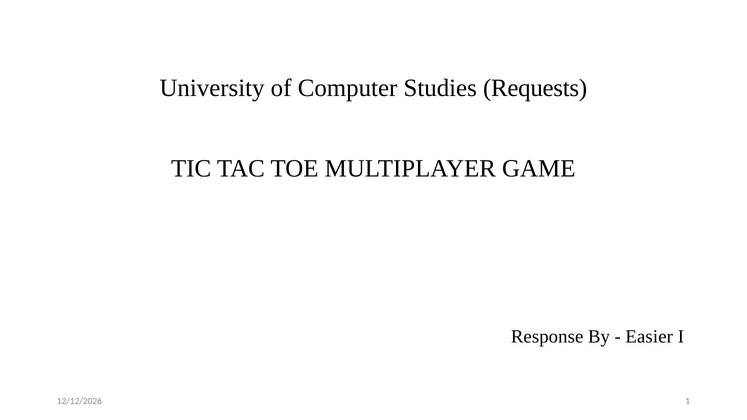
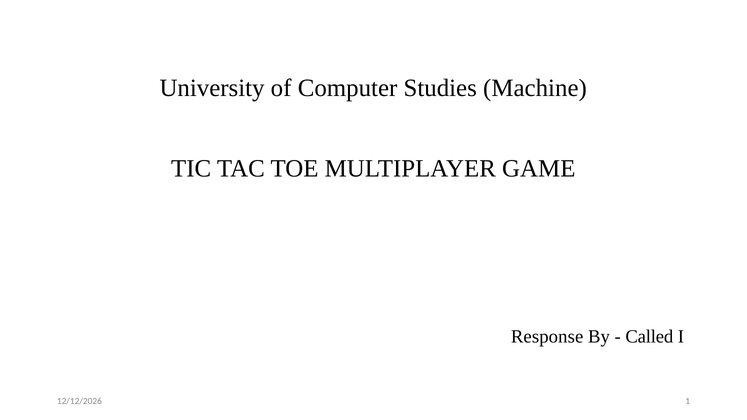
Requests: Requests -> Machine (535, 88)
Easier: Easier -> Called (649, 337)
